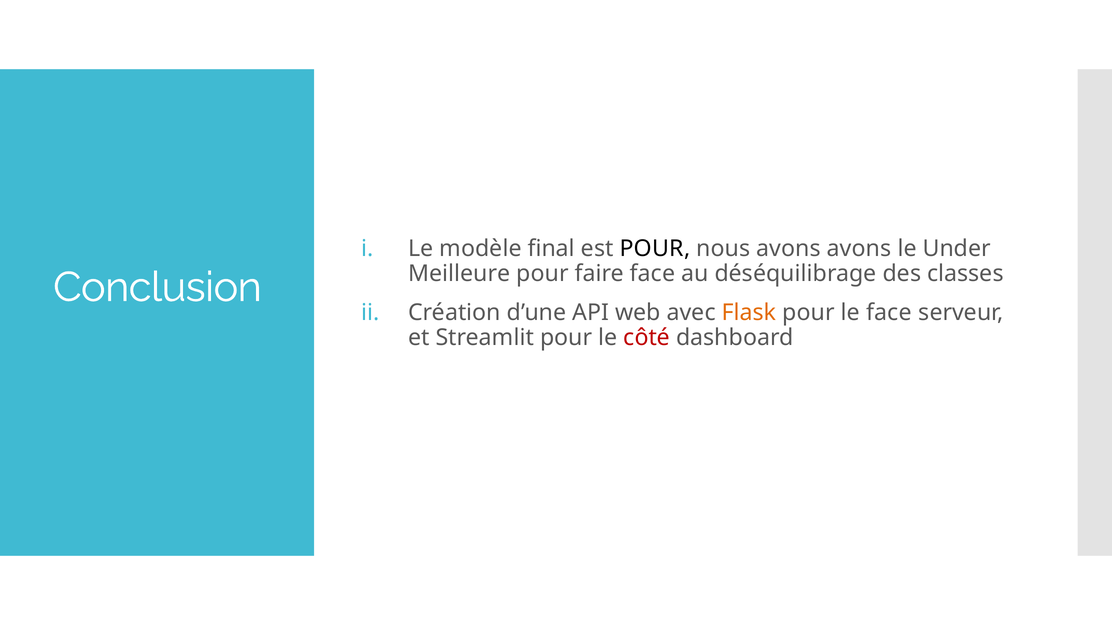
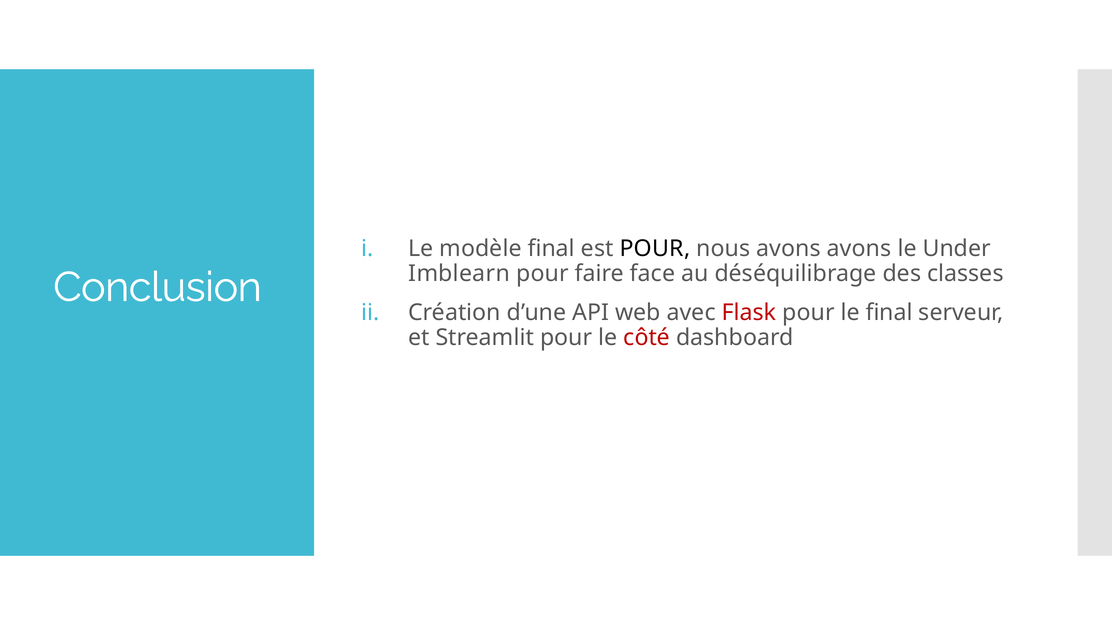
Meilleure: Meilleure -> Imblearn (459, 273)
Flask colour: orange -> red (749, 312)
le face: face -> final (889, 312)
